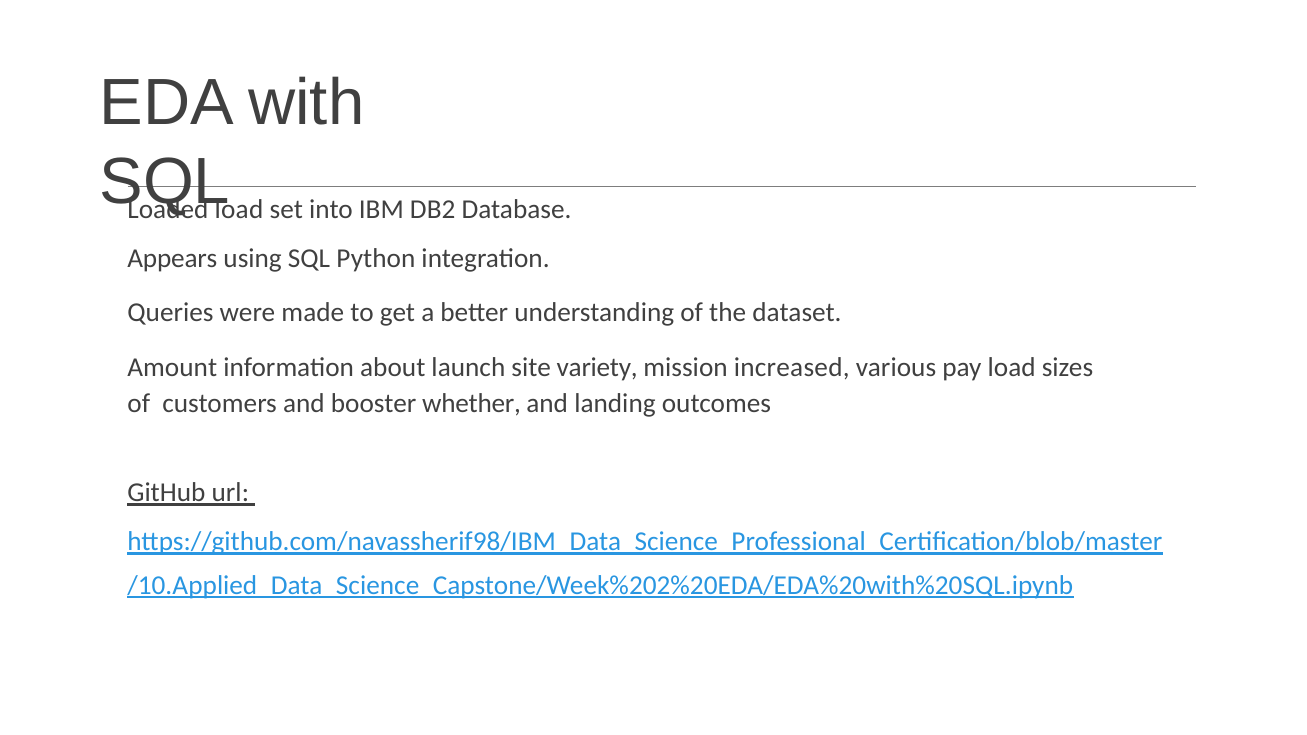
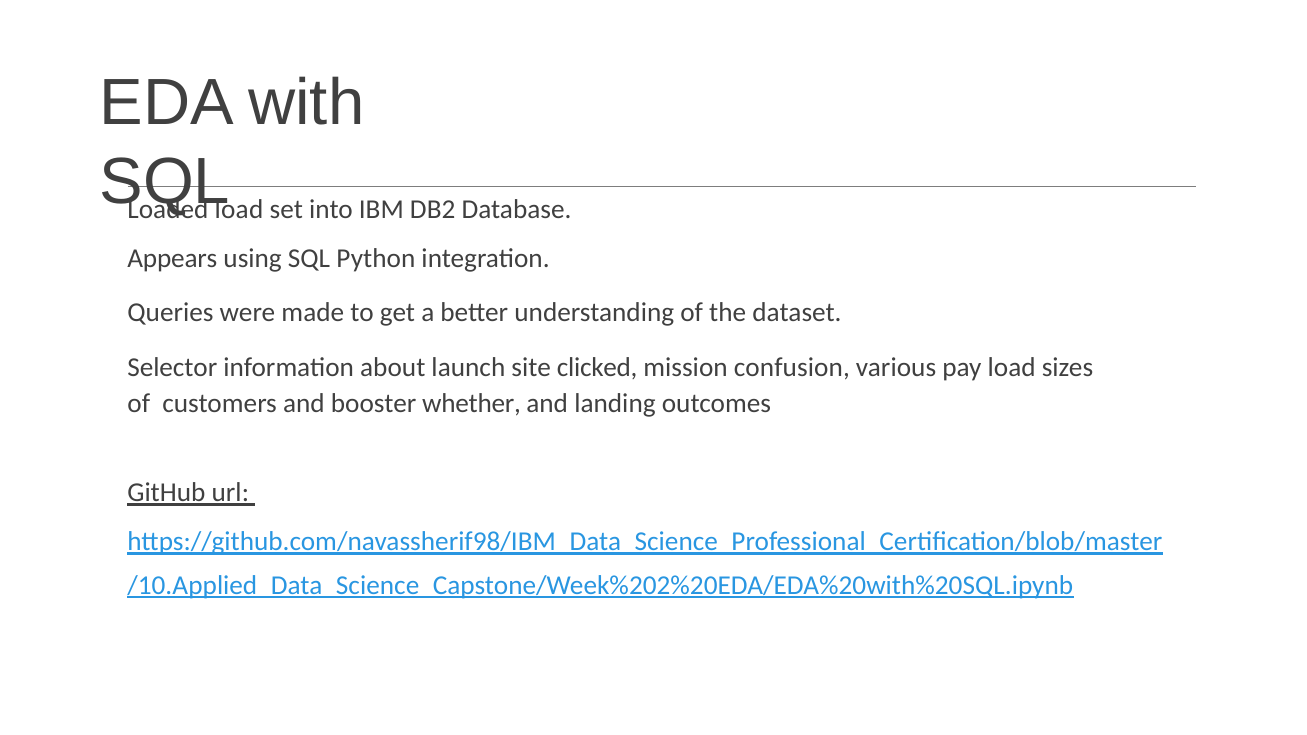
Amount: Amount -> Selector (172, 368)
variety: variety -> clicked (597, 368)
increased: increased -> confusion (792, 368)
